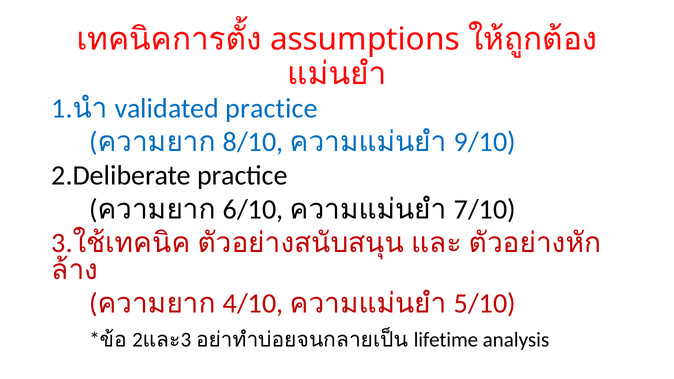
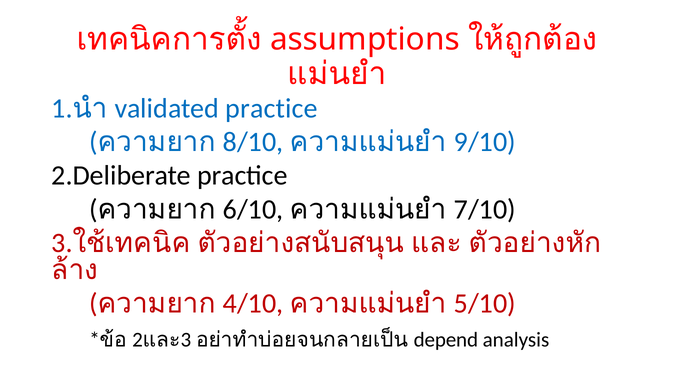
lifetime: lifetime -> depend (446, 340)
